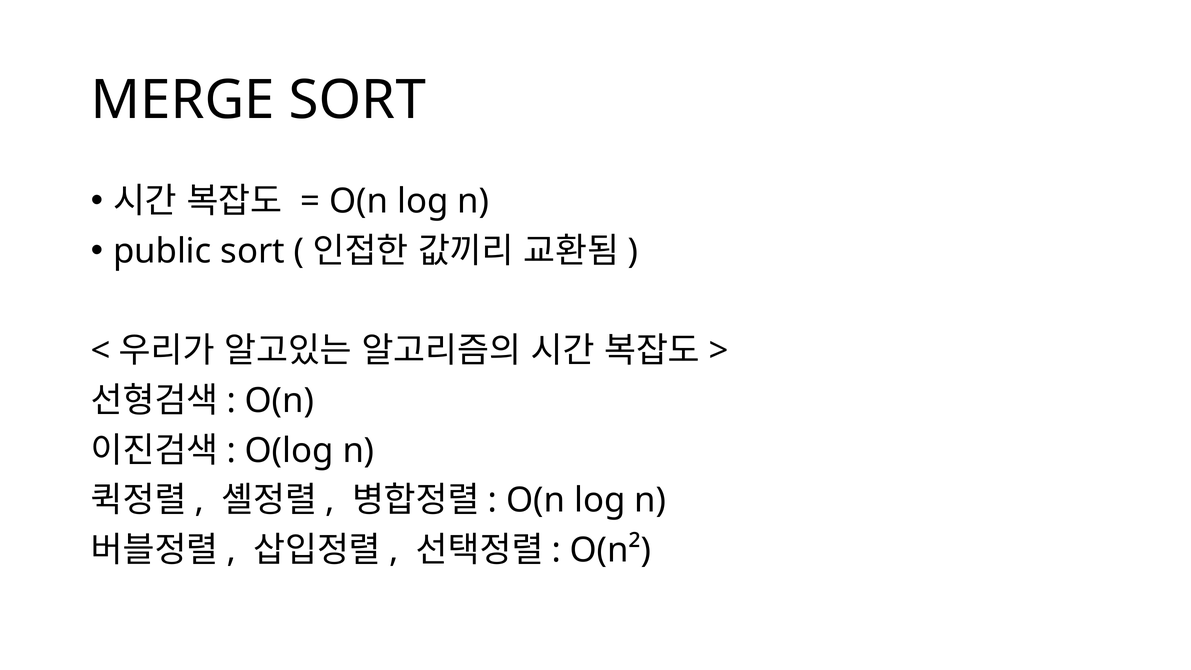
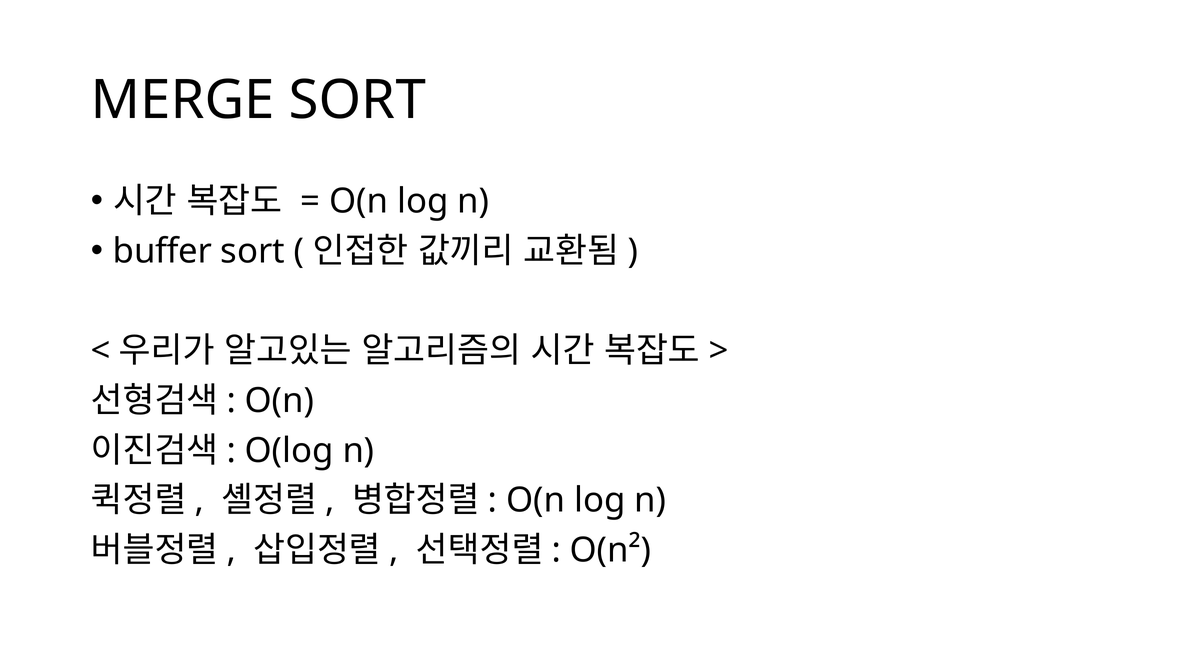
public: public -> buffer (162, 251)
